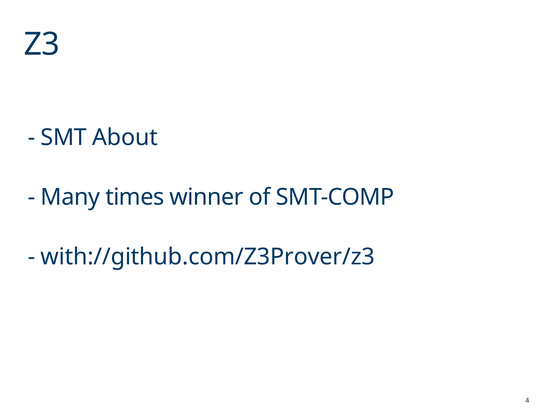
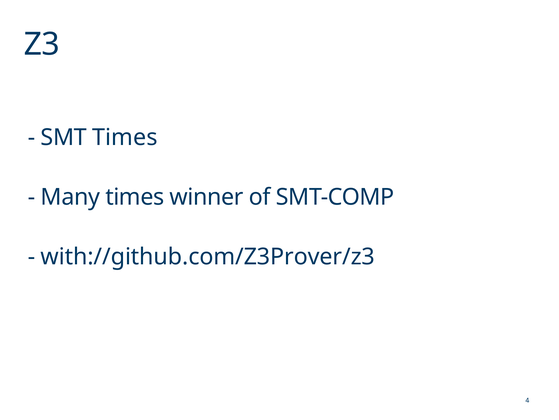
SMT About: About -> Times (125, 137)
